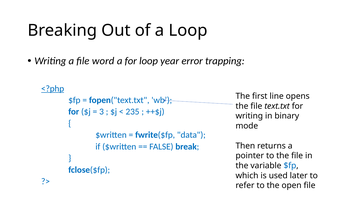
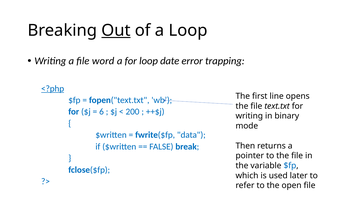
Out underline: none -> present (116, 30)
year: year -> date (170, 61)
3: 3 -> 6 (102, 112)
235: 235 -> 200 (132, 112)
